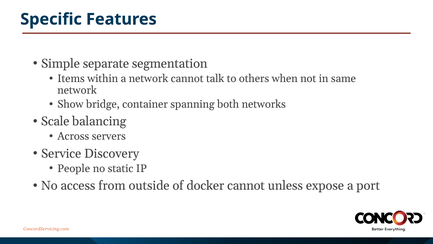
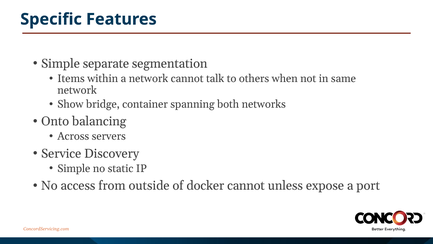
Scale: Scale -> Onto (55, 121)
People: People -> Simple (74, 168)
